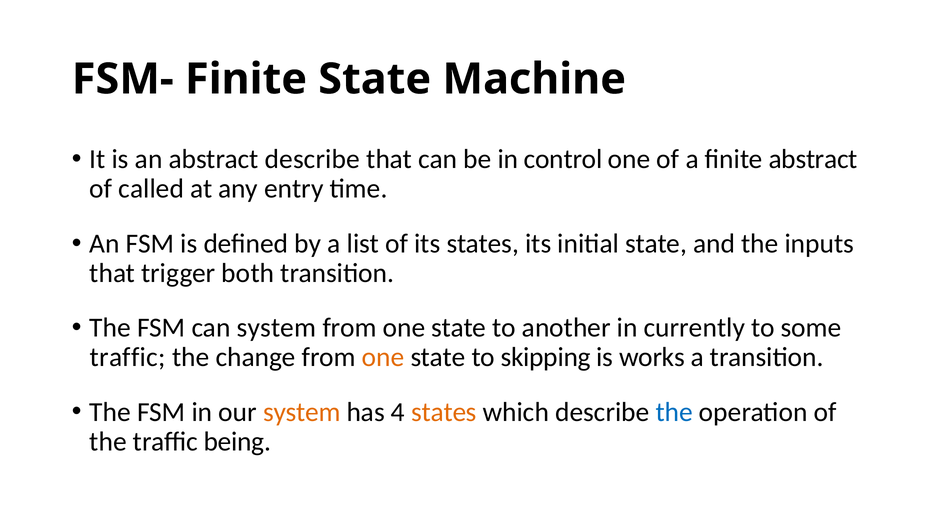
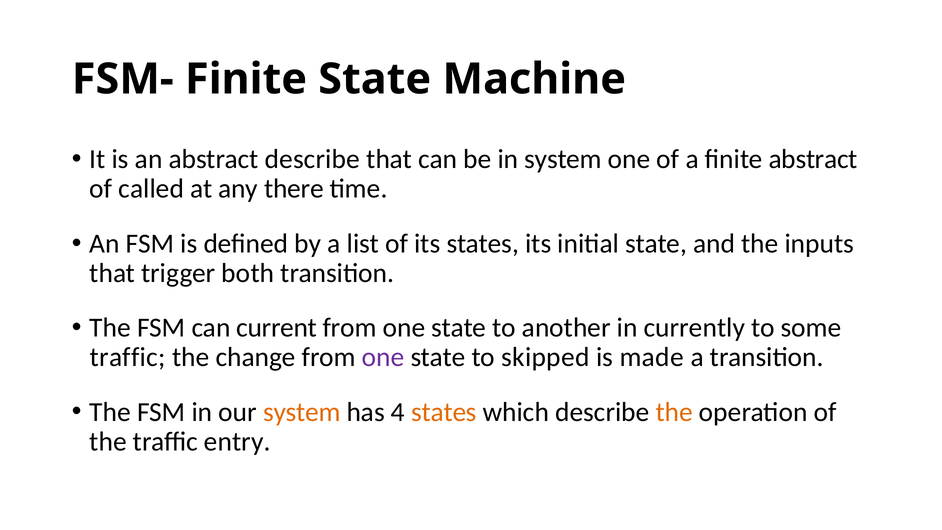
in control: control -> system (563, 159)
entry: entry -> there (294, 189)
can system: system -> current (277, 328)
one colour: orange -> purple (383, 357)
skipping: skipping -> skipped (545, 357)
works: works -> made (652, 357)
the colour: blue -> orange (674, 412)
being: being -> entry (237, 442)
